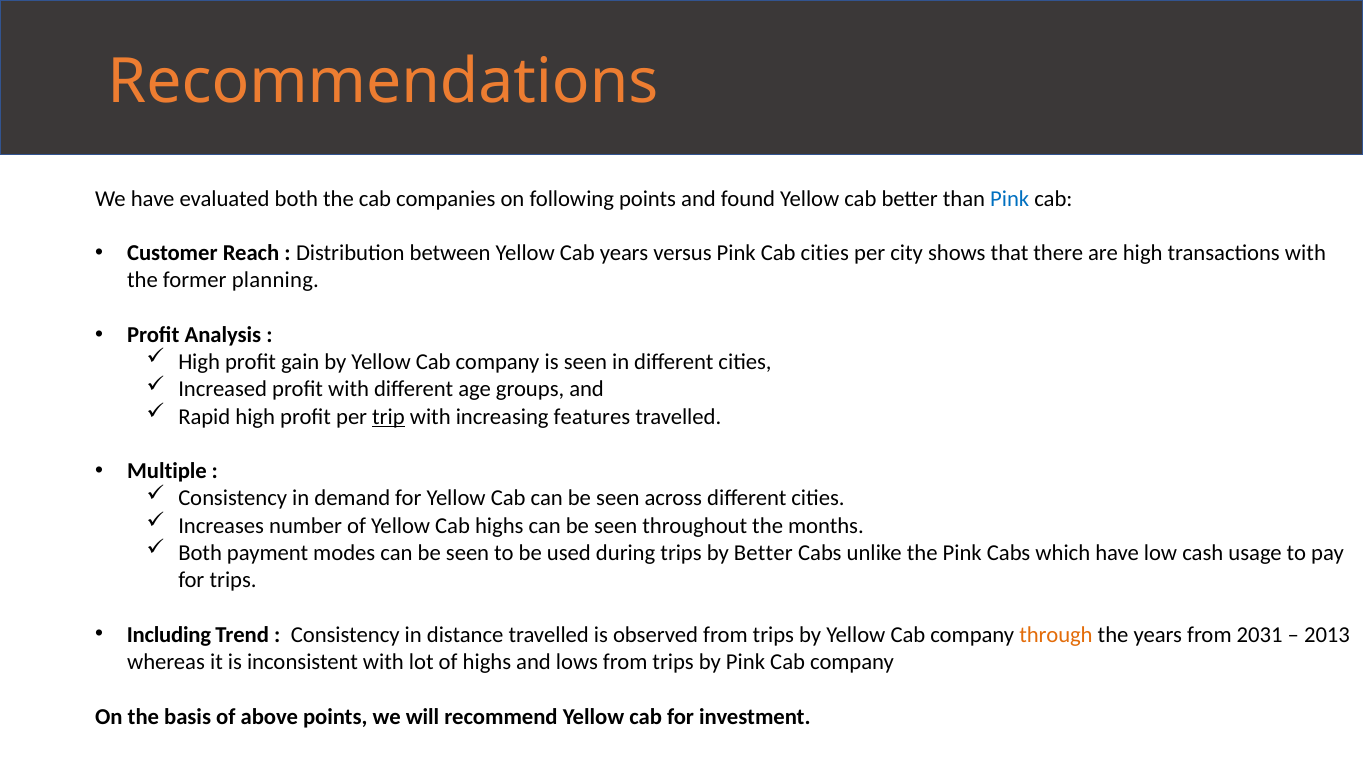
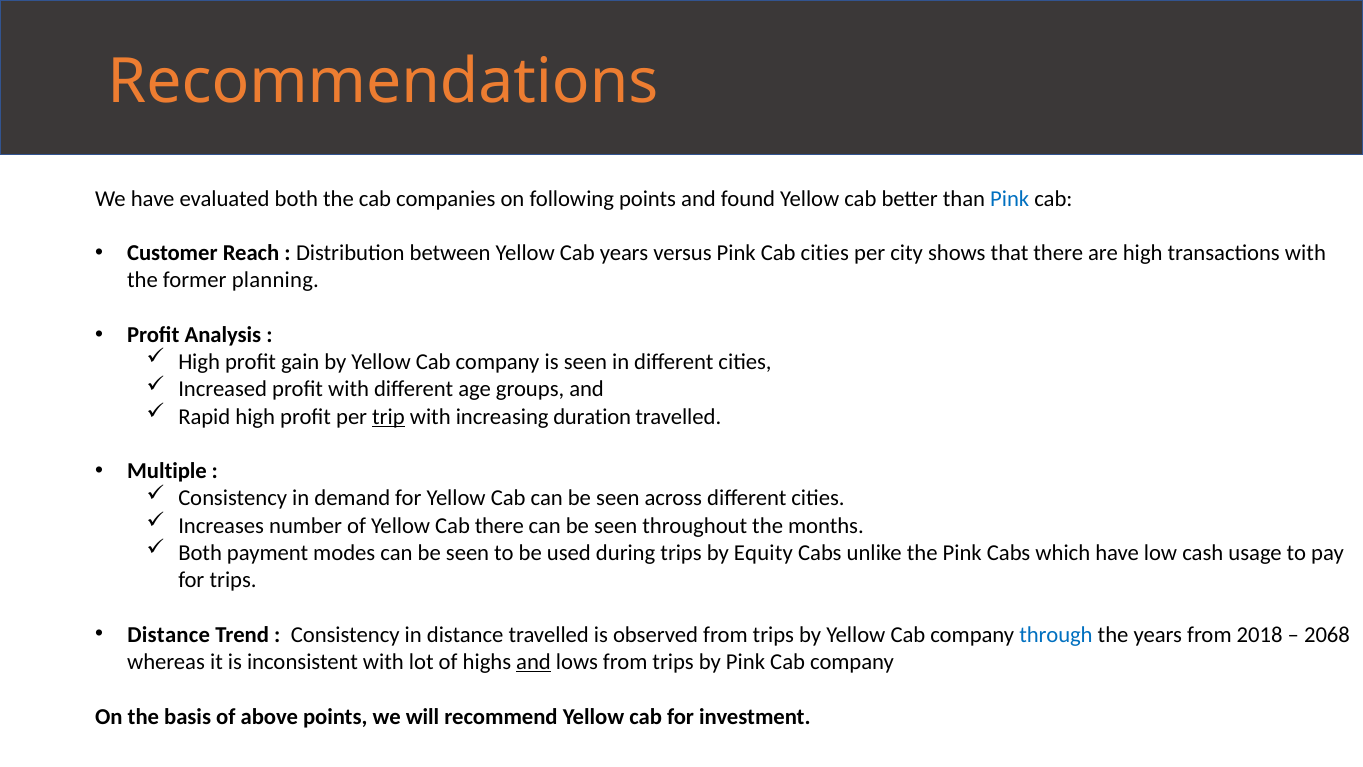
features: features -> duration (592, 417)
Cab highs: highs -> there (499, 526)
by Better: Better -> Equity (763, 553)
Including: Including -> Distance (169, 635)
through colour: orange -> blue (1056, 635)
2031: 2031 -> 2018 (1260, 635)
2013: 2013 -> 2068 (1327, 635)
and underline: none -> present (534, 662)
